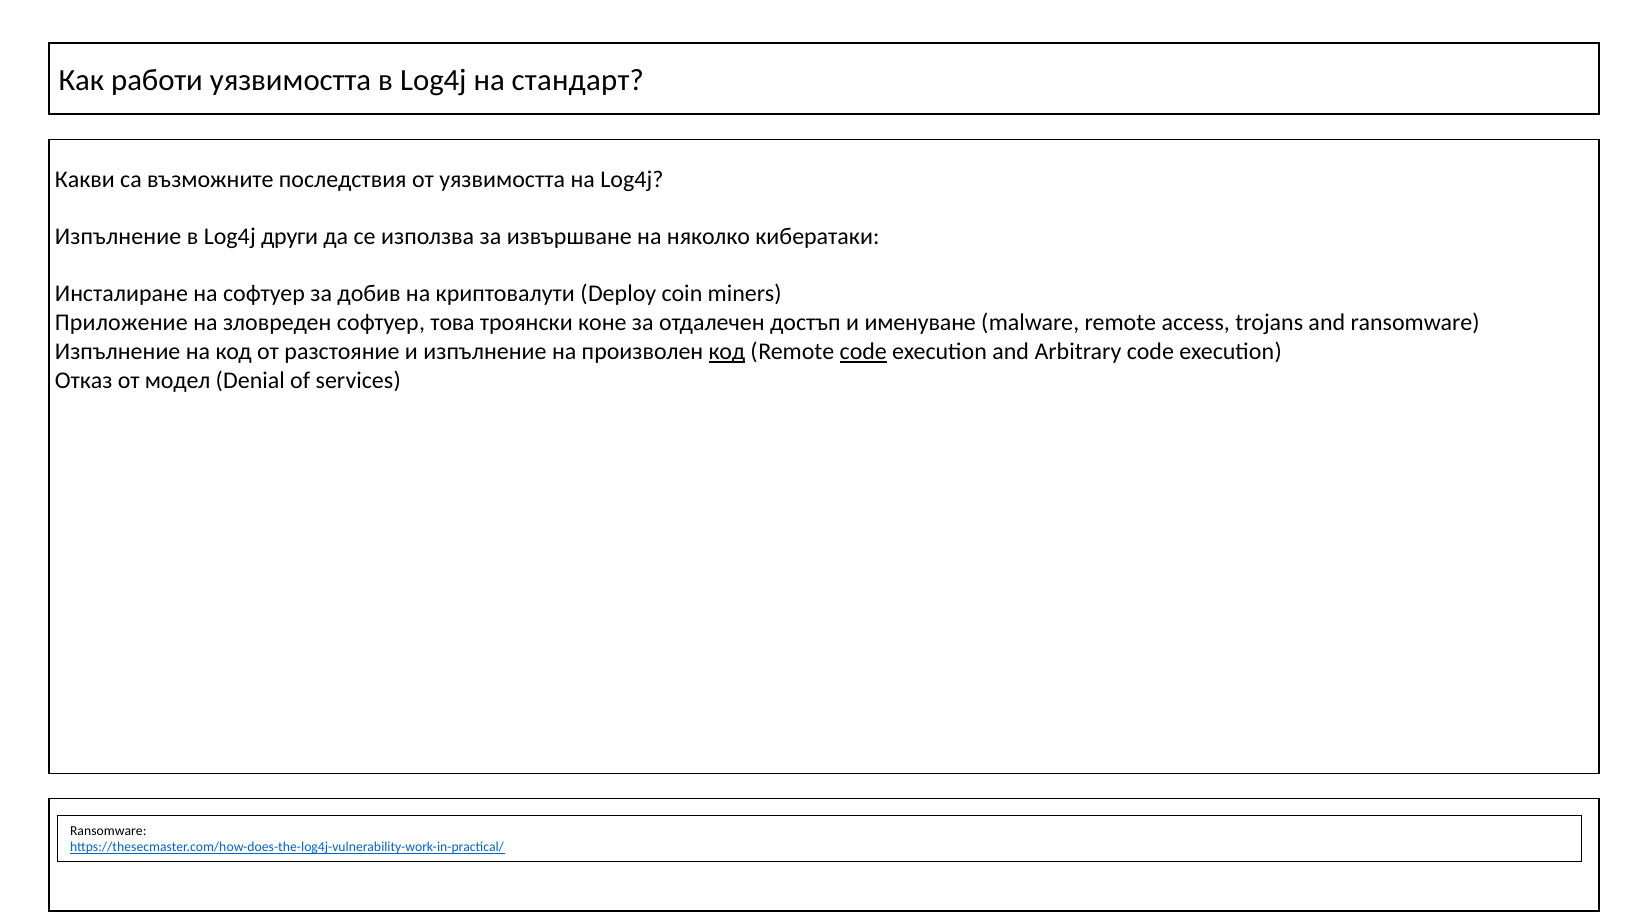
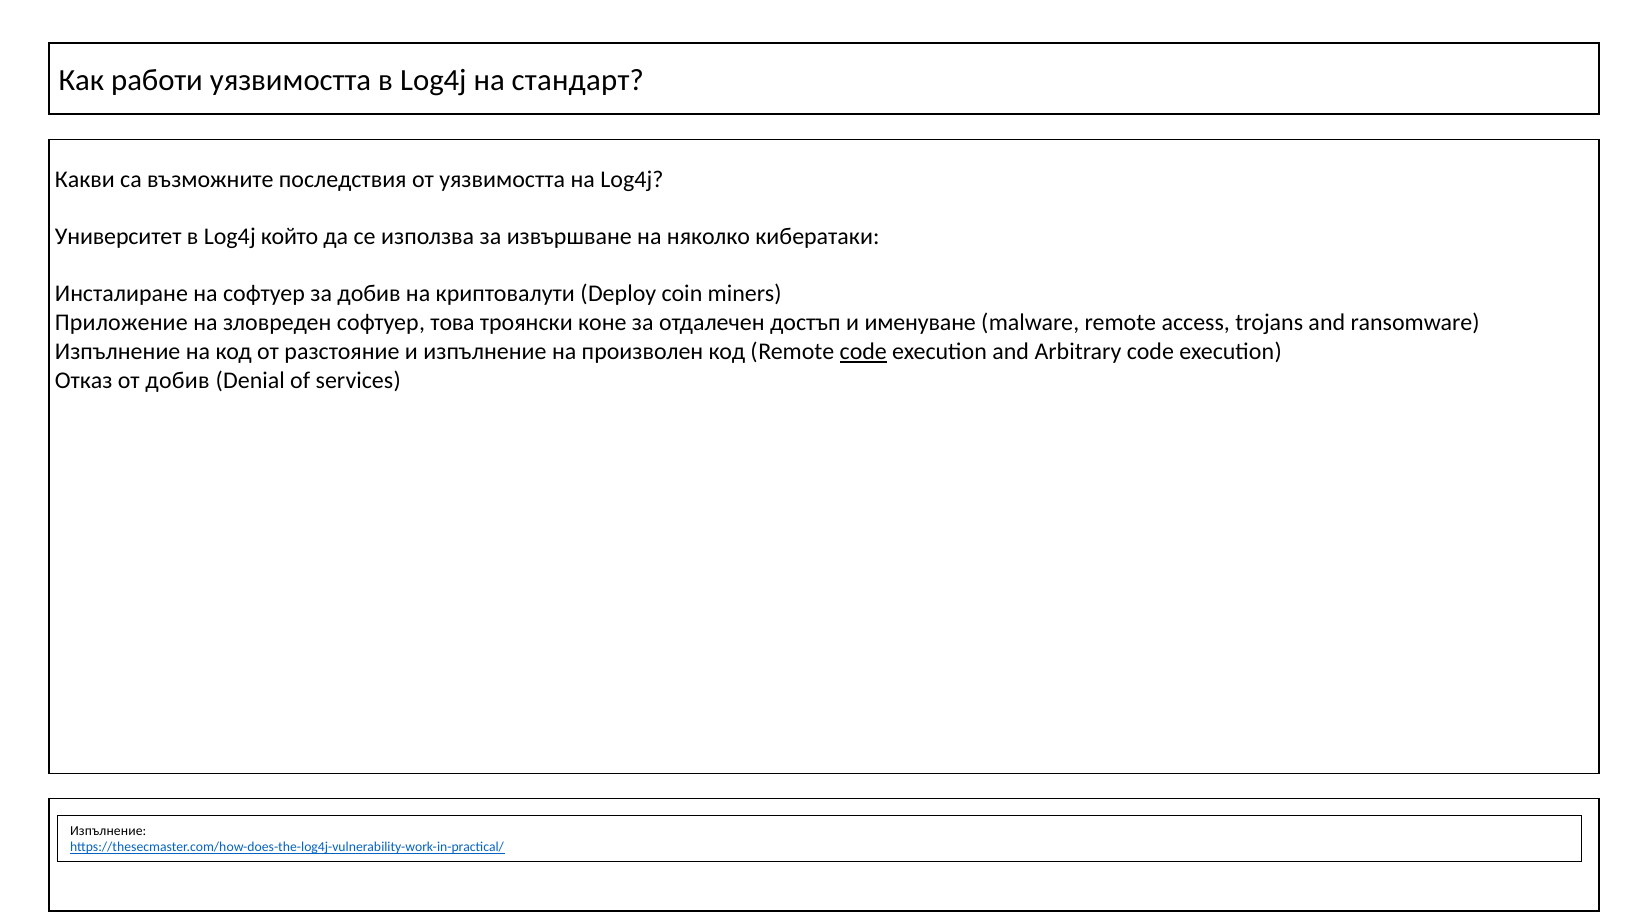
Изпълнение: Изпълнение -> Университет (118, 237)
други: други -> който (290, 237)
код underline: present -> none (727, 352)
от модел: модел -> добив (177, 380)
Ransomware: Ransomware -> Изпълнение (108, 832)
